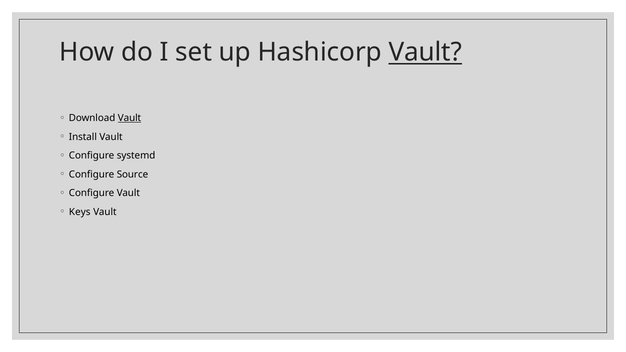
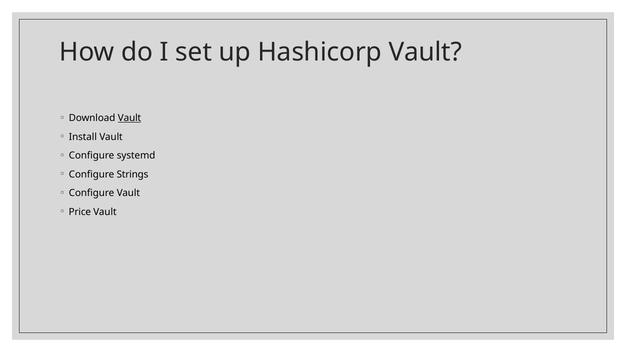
Vault underline: present -> none (425, 52)
Source: Source -> Strings (133, 174)
Keys: Keys -> Price (80, 212)
